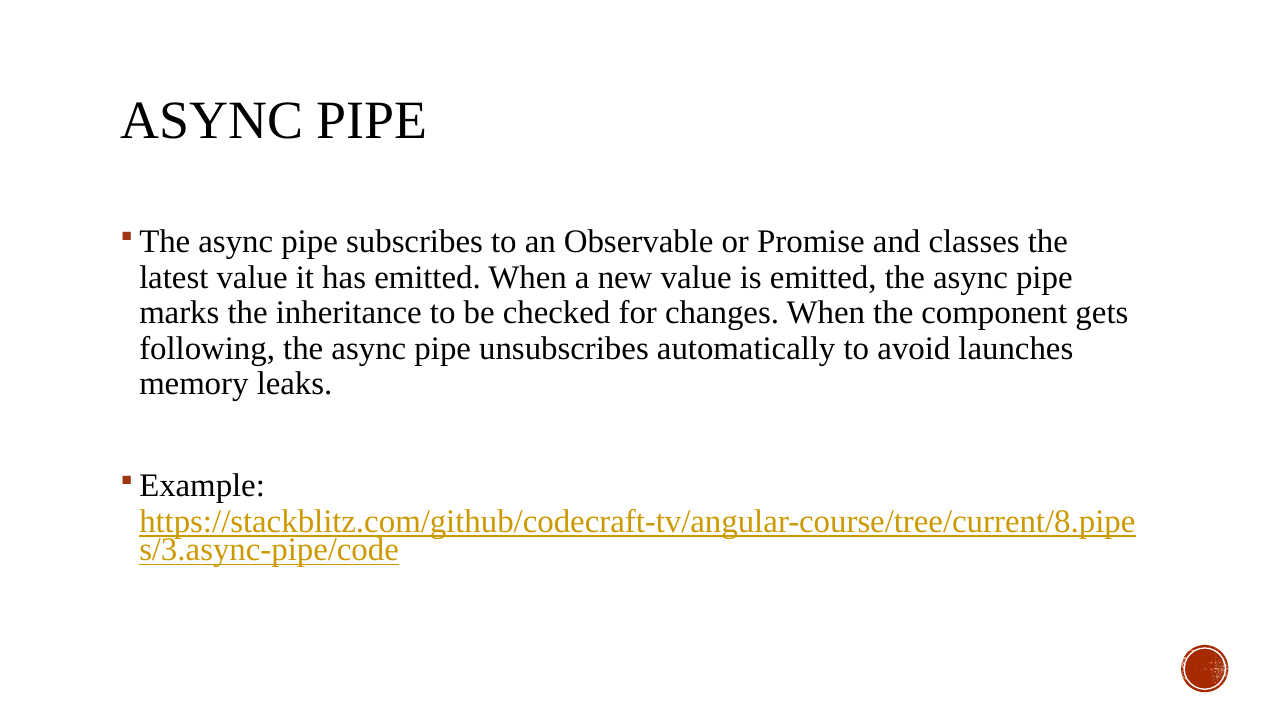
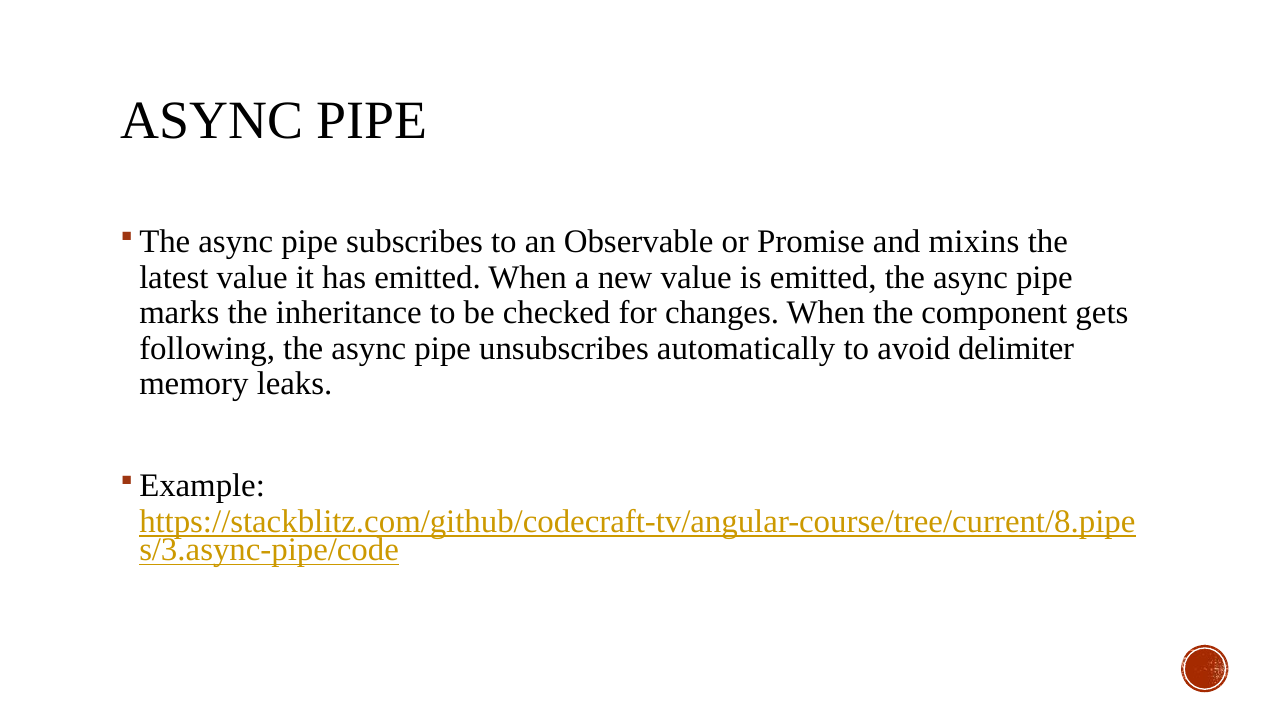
classes: classes -> mixins (974, 242)
launches: launches -> delimiter (1016, 348)
